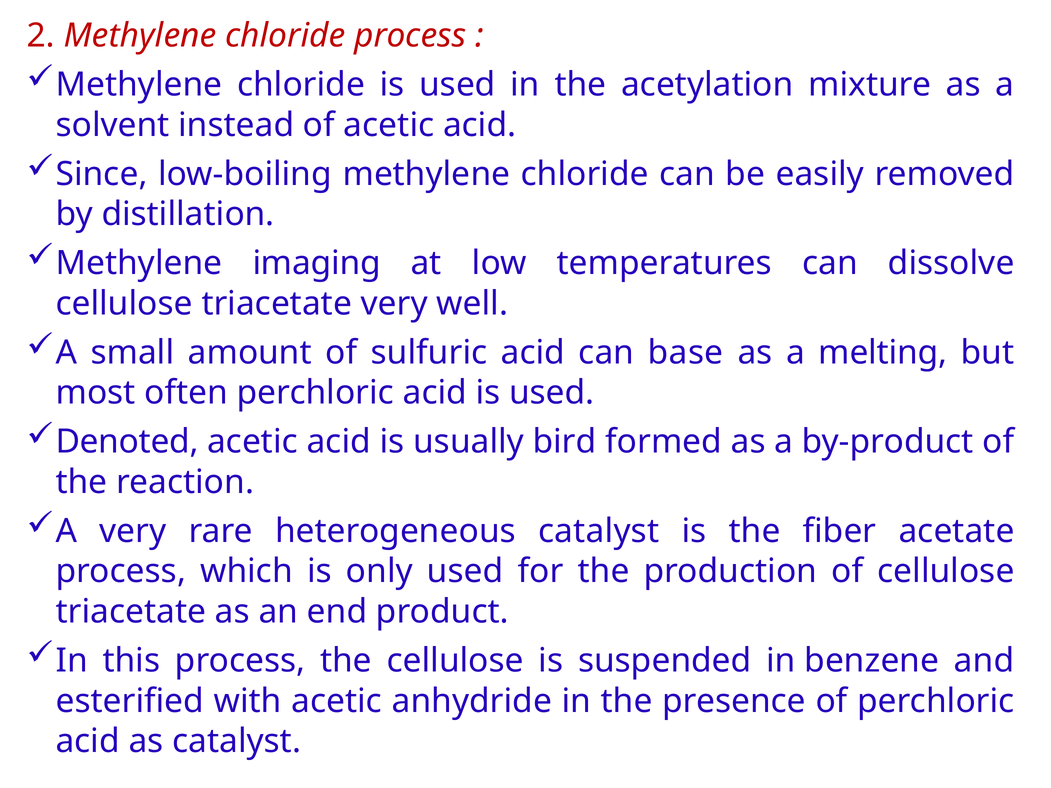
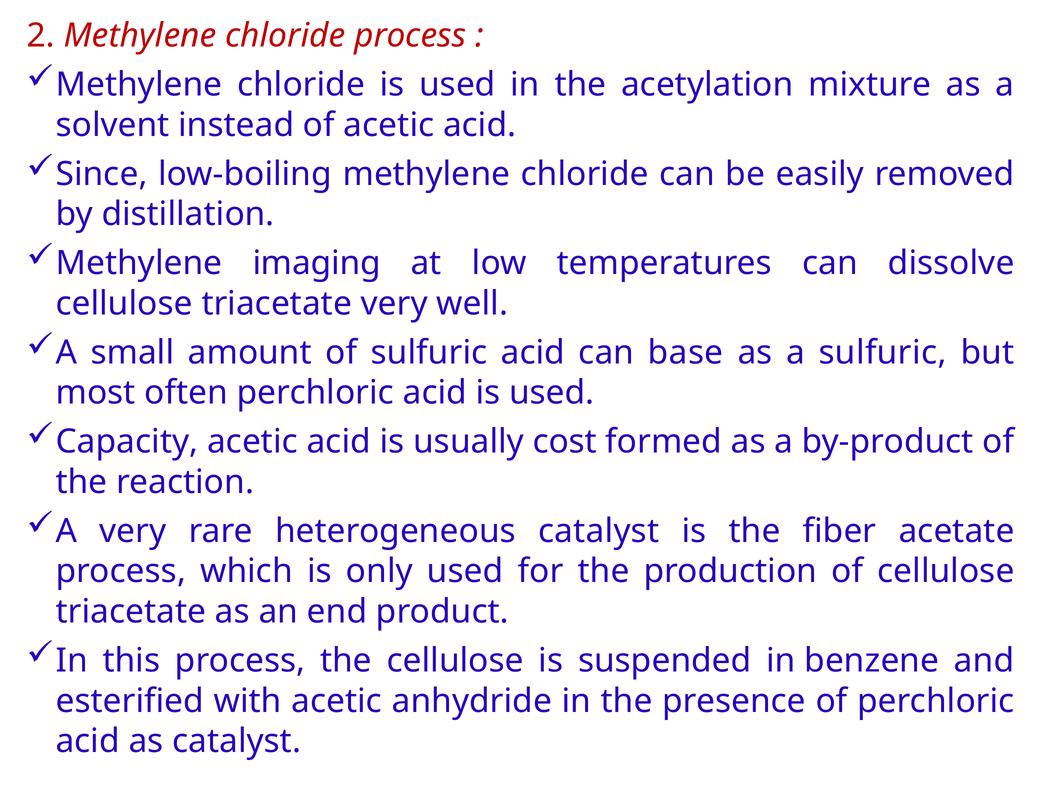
a melting: melting -> sulfuric (883, 353)
Denoted: Denoted -> Capacity (127, 442)
bird: bird -> cost (565, 442)
